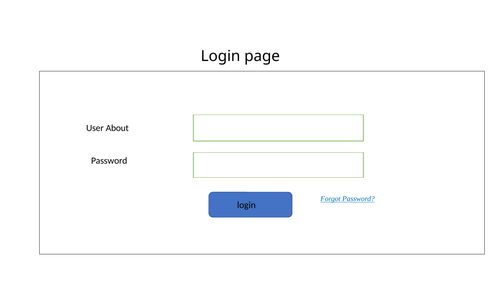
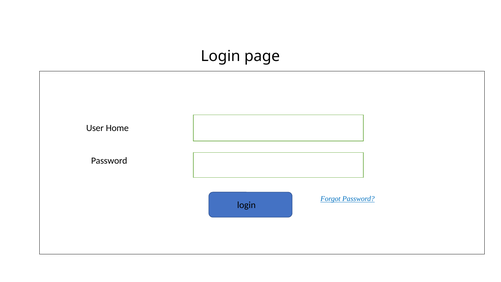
About: About -> Home (117, 128)
